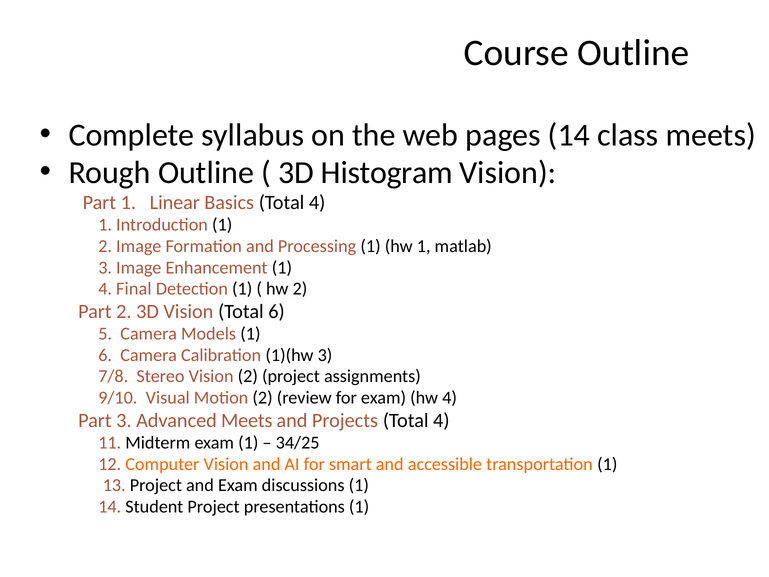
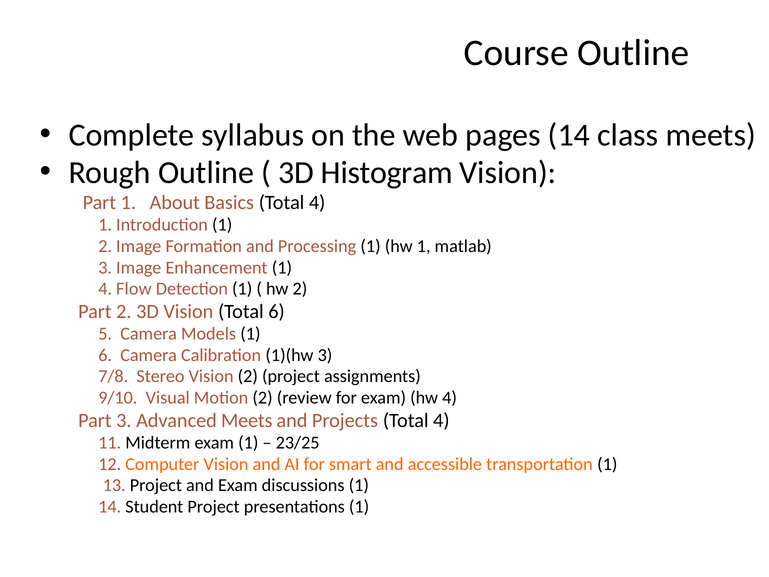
Linear: Linear -> About (175, 202)
Final: Final -> Flow (134, 289)
34/25: 34/25 -> 23/25 (298, 443)
